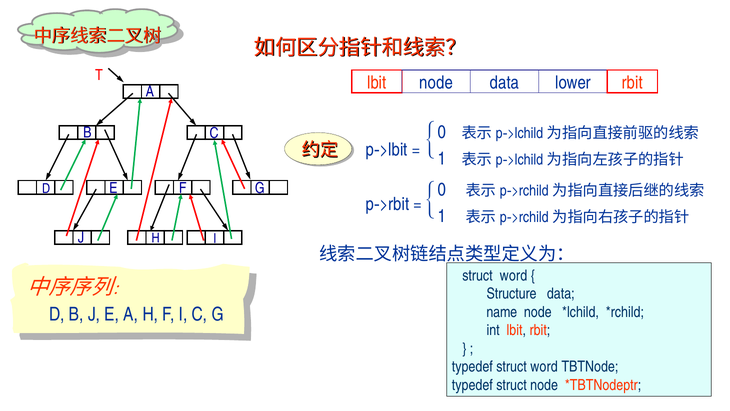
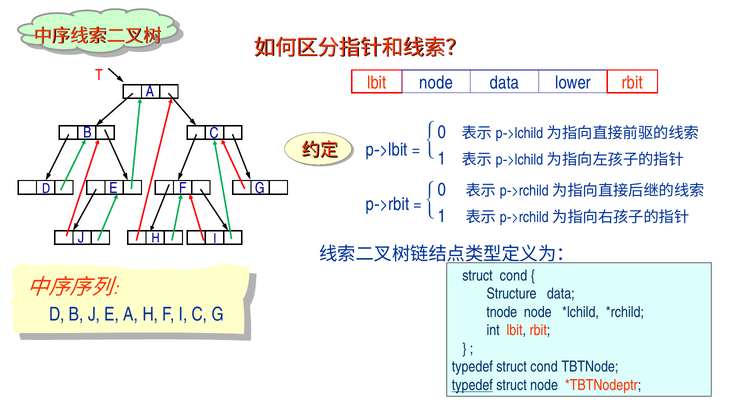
word: word -> cond (513, 275)
name: name -> tnode (502, 312)
typedef struct word: word -> cond (544, 367)
typedef underline: none -> present (472, 385)
